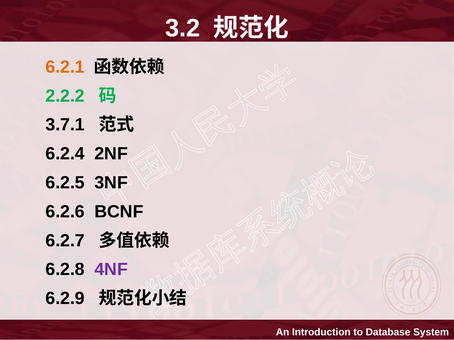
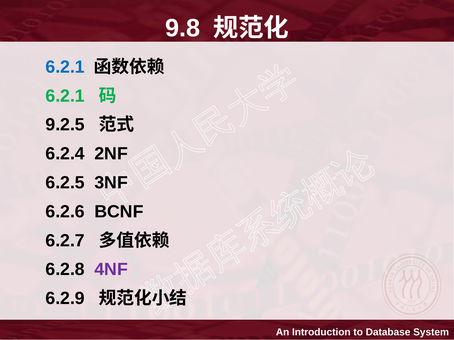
3.2: 3.2 -> 9.8 (183, 28)
6.2.1 colour: orange -> blue (65, 67)
2.2.2: 2.2.2 -> 6.2.1 (65, 96)
3.7.1: 3.7.1 -> 9.2.5 (65, 125)
